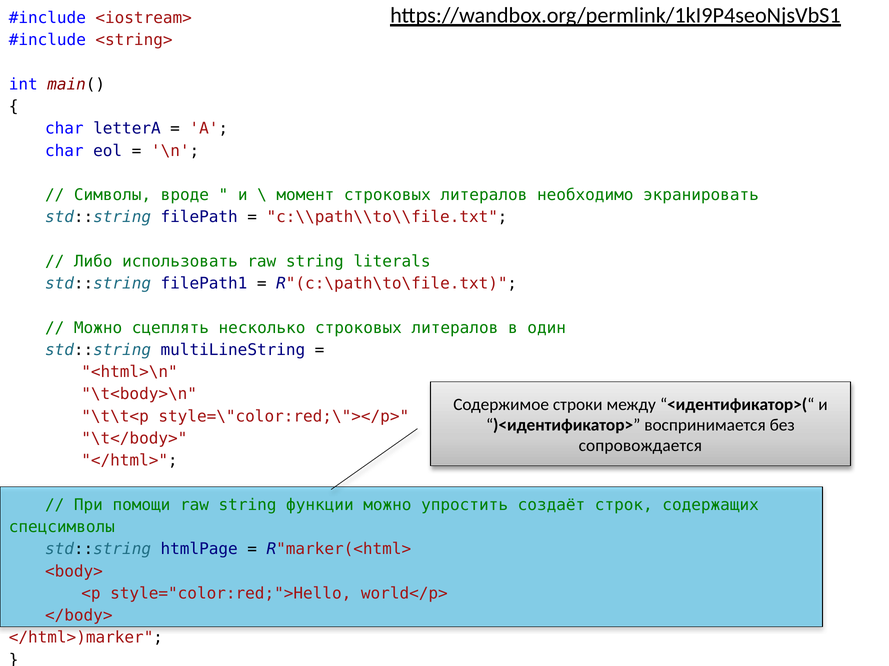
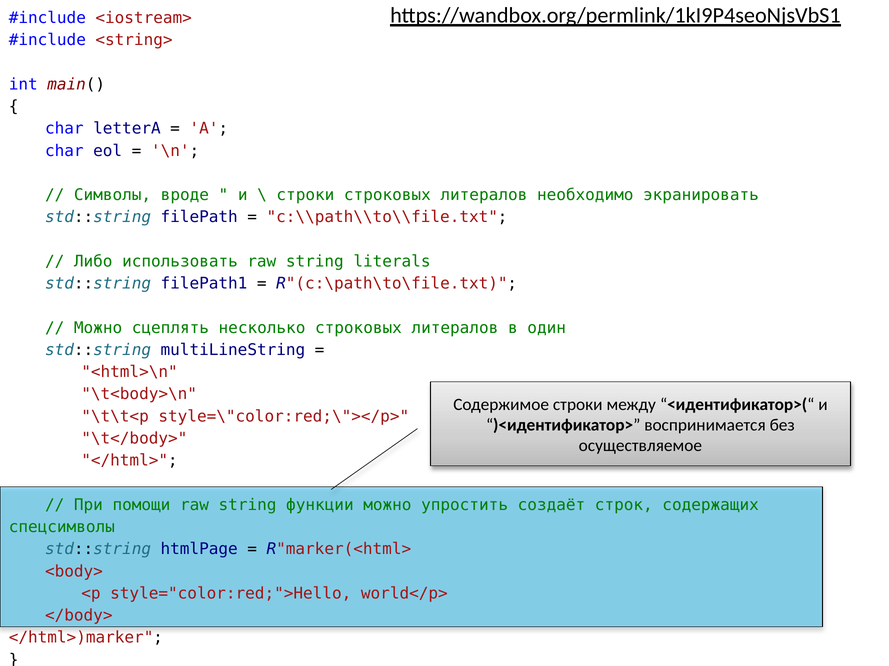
момент: момент -> строки (305, 195)
сопровождается: сопровождается -> осуществляемое (640, 446)
